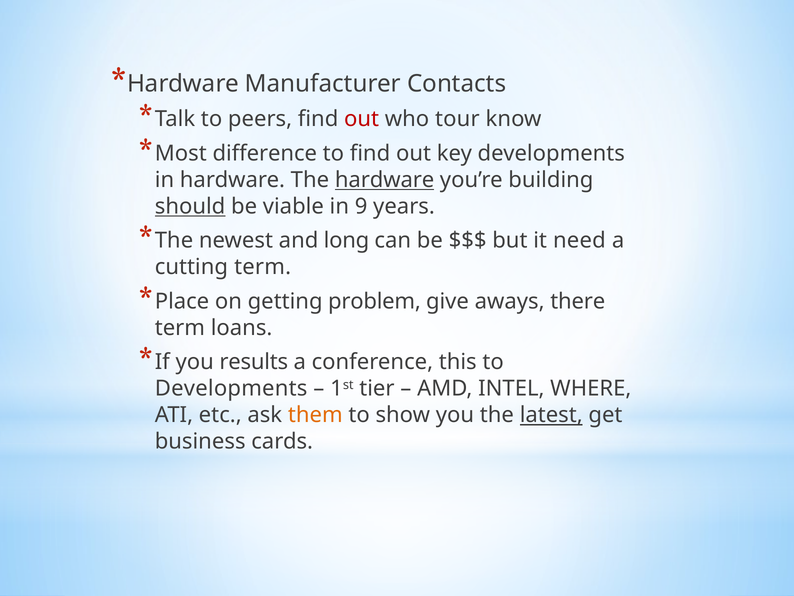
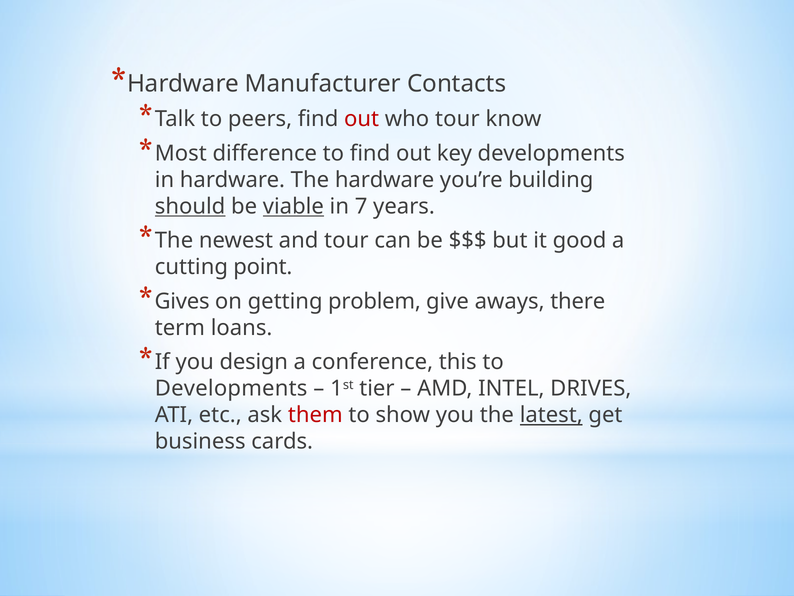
hardware underline: present -> none (385, 180)
viable underline: none -> present (293, 206)
9: 9 -> 7 (361, 206)
and long: long -> tour (346, 240)
need: need -> good (580, 240)
cutting term: term -> point (263, 267)
Place: Place -> Gives (182, 301)
results: results -> design (254, 362)
WHERE: WHERE -> DRIVES (591, 388)
them colour: orange -> red (315, 415)
